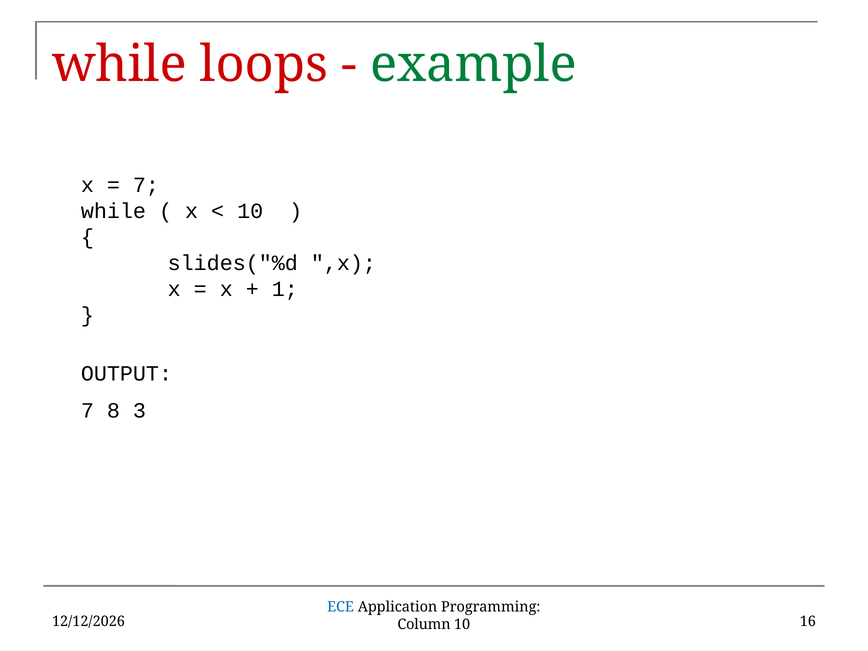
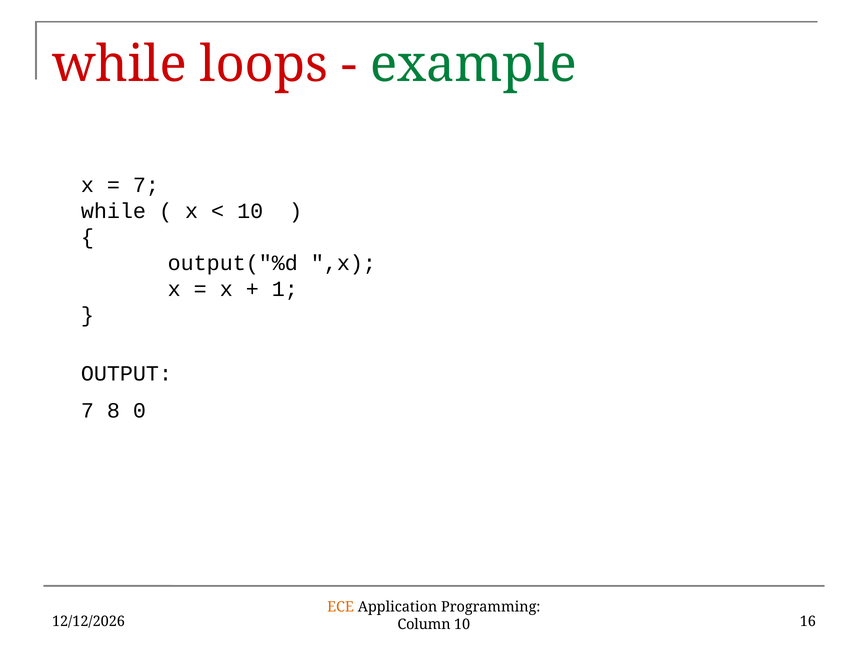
slides("%d: slides("%d -> output("%d (233, 263)
3: 3 -> 0 (139, 411)
ECE colour: blue -> orange (341, 607)
